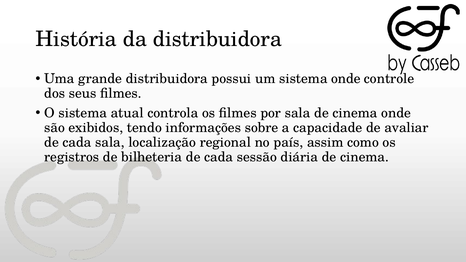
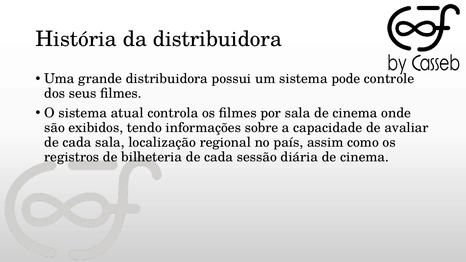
sistema onde: onde -> pode (346, 79)
